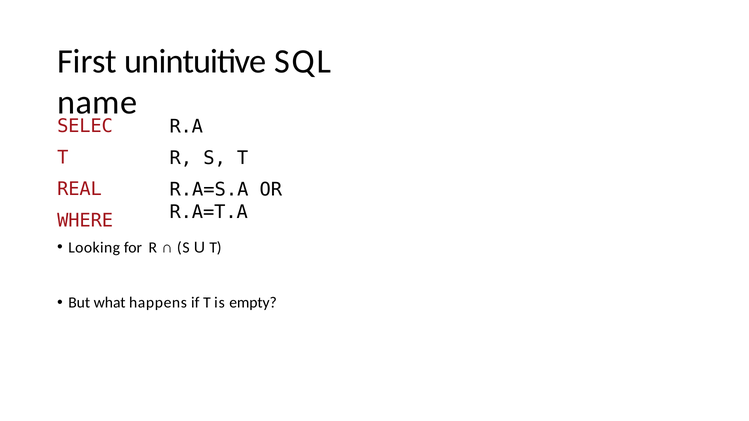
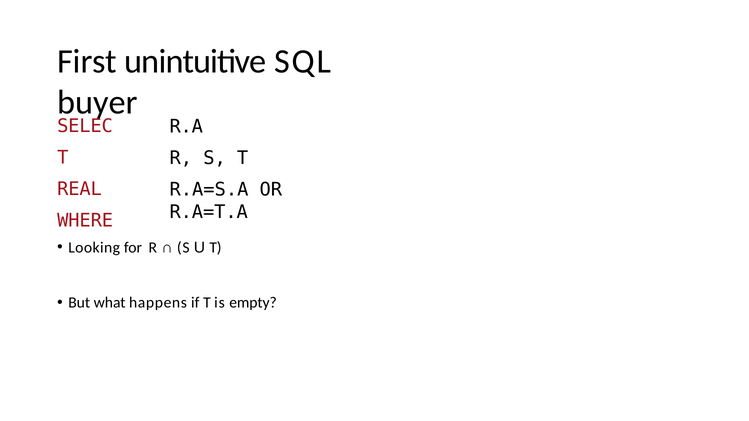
name: name -> buyer (97, 103)
